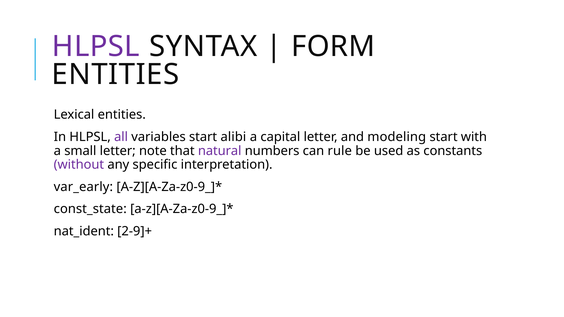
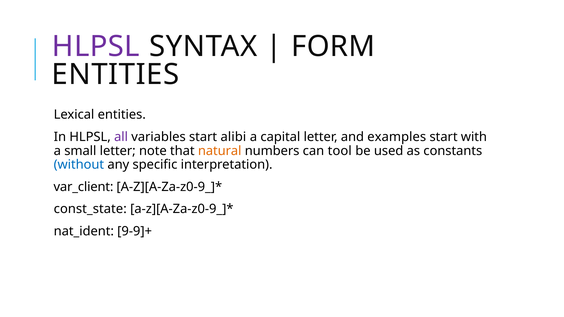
modeling: modeling -> examples (397, 137)
natural colour: purple -> orange (220, 151)
rule: rule -> tool (340, 151)
without colour: purple -> blue (79, 165)
var_early: var_early -> var_client (83, 187)
2-9]+: 2-9]+ -> 9-9]+ (135, 231)
